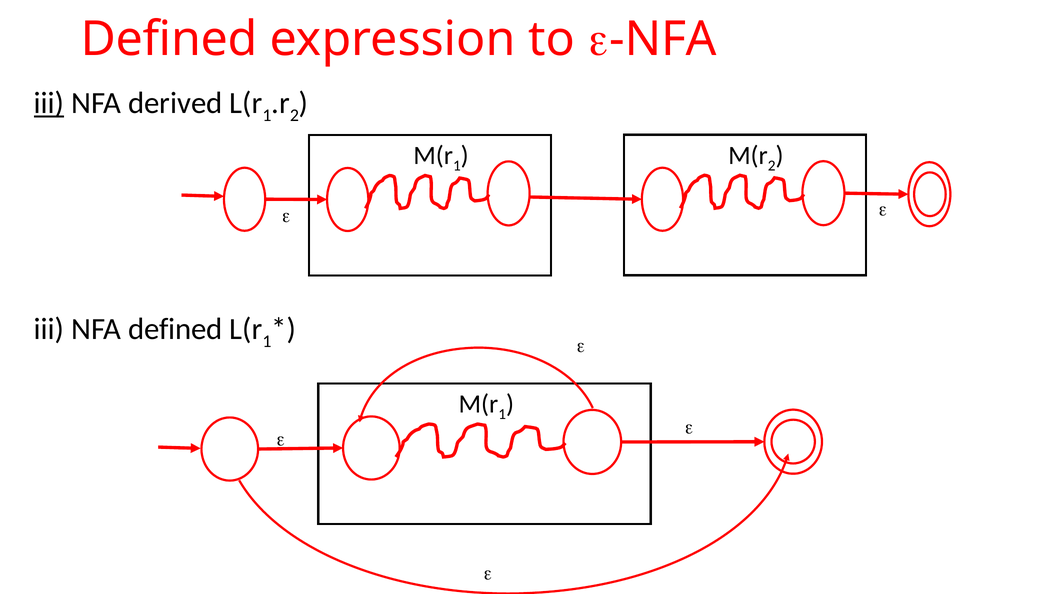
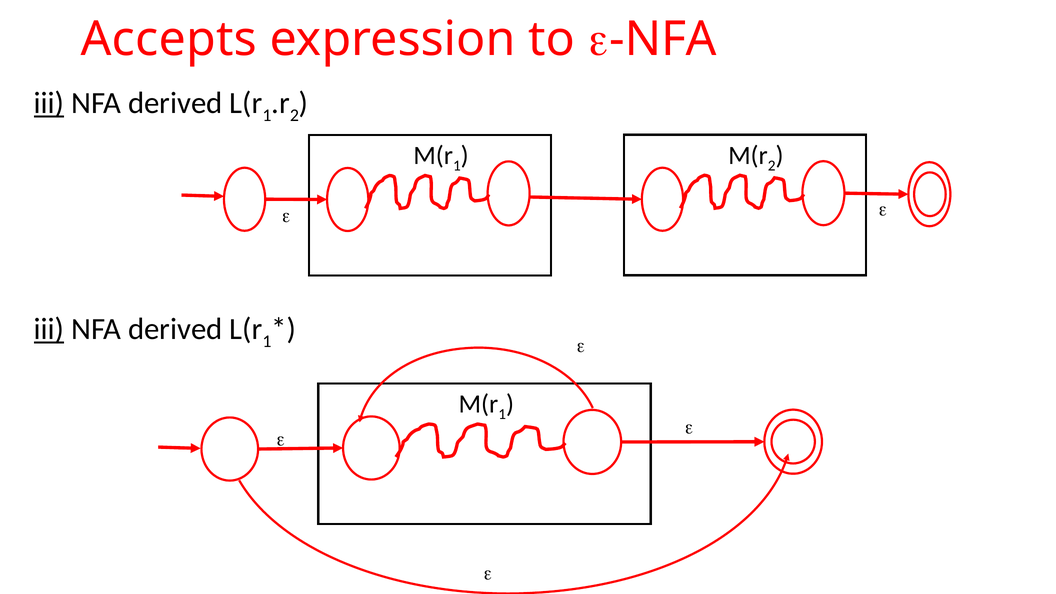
Defined: Defined -> Accepts (169, 39)
iii underline: none -> present (49, 329)
defined: defined -> derived (175, 329)
